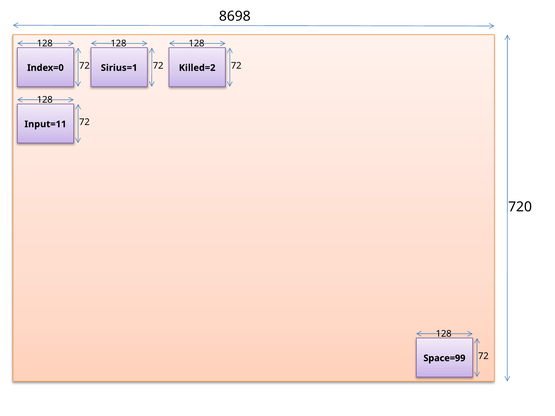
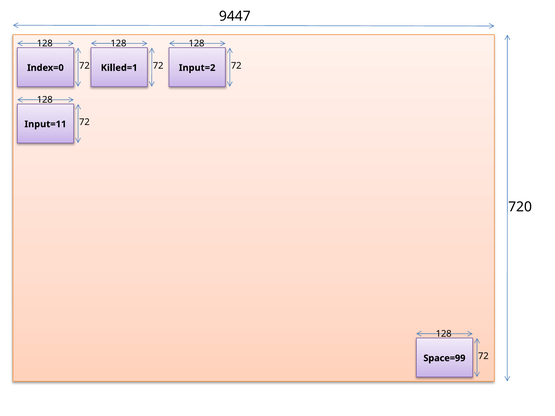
8698: 8698 -> 9447 (235, 16)
Sirius=1: Sirius=1 -> Killed=1 (119, 68)
Killed=2: Killed=2 -> Input=2 (197, 68)
